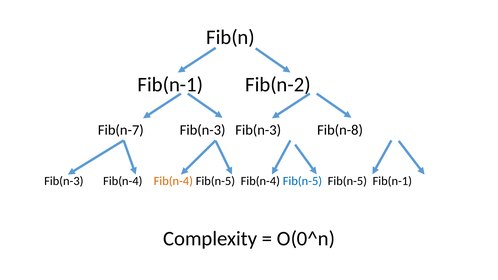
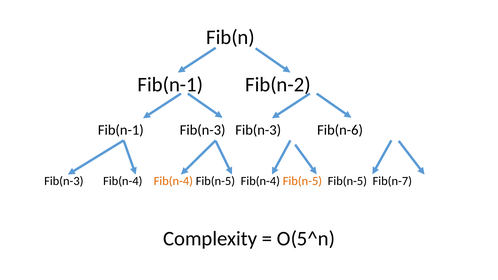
Fib(n-7: Fib(n-7 -> Fib(n-1 (121, 130)
Fib(n-8: Fib(n-8 -> Fib(n-6 (340, 130)
Fib(n-5 colour: blue -> orange (302, 181)
Fib(n-5 Fib(n-1: Fib(n-1 -> Fib(n-7 (392, 181)
O(0^n: O(0^n -> O(5^n (306, 239)
